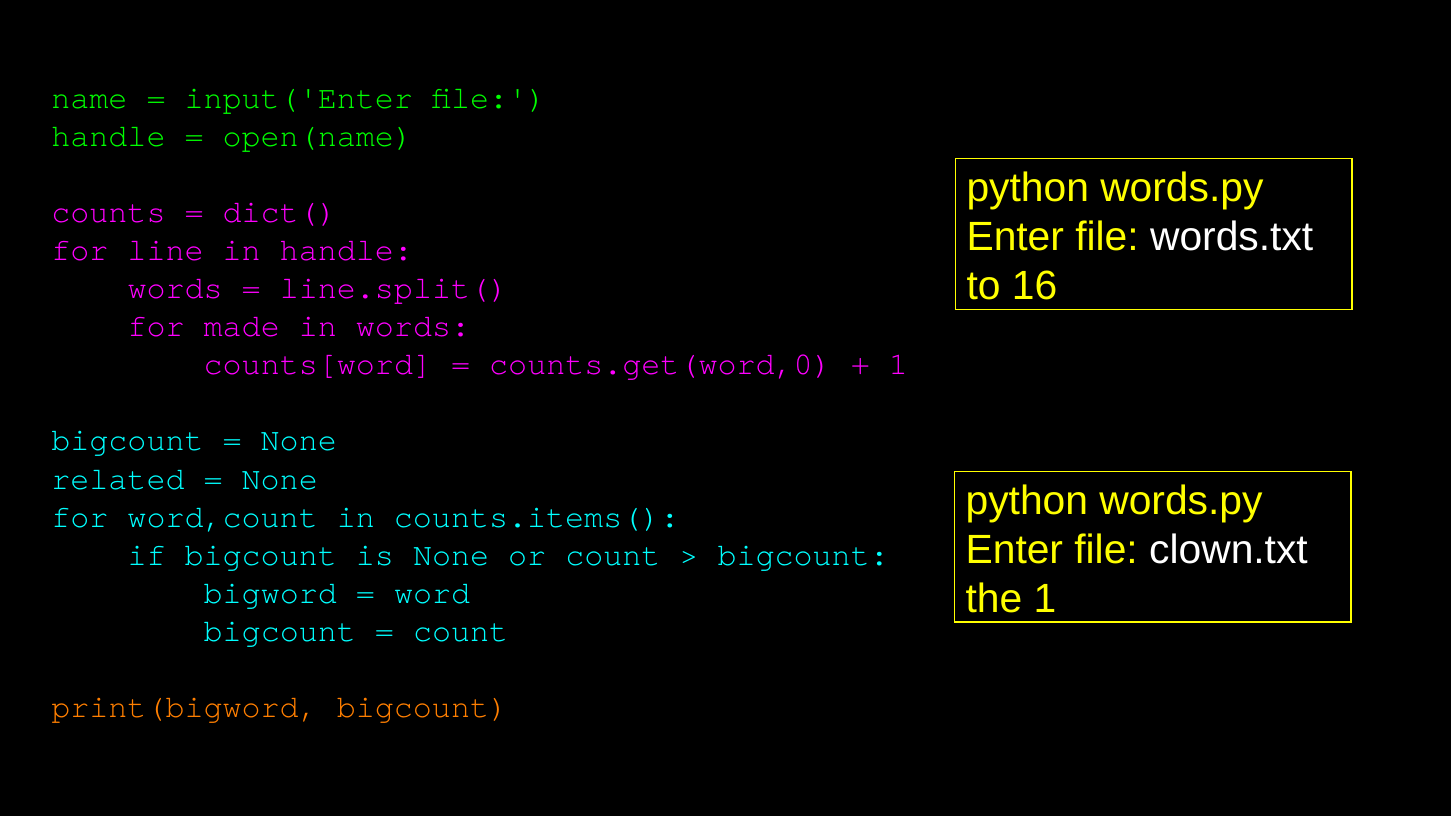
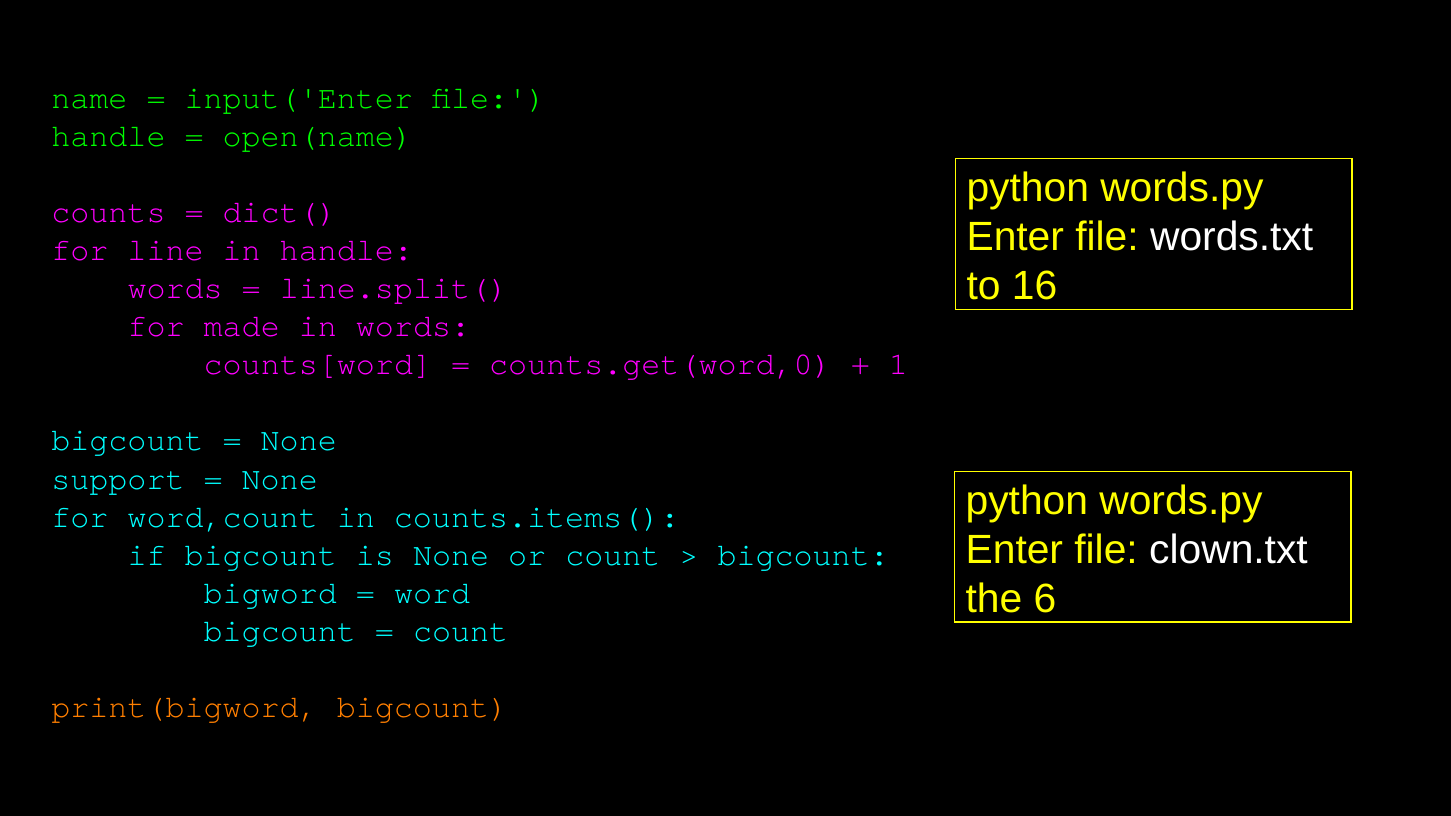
related: related -> support (118, 479)
the 1: 1 -> 6 (1045, 599)
